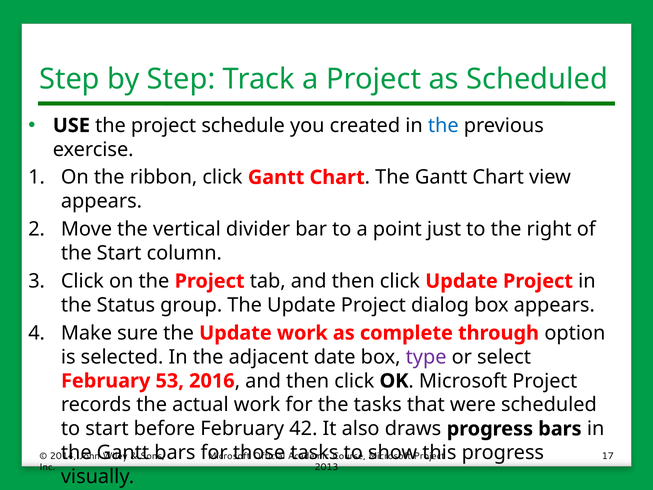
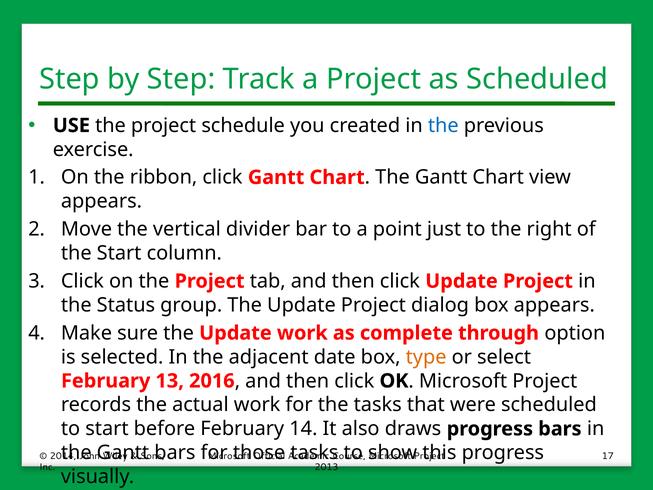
type colour: purple -> orange (426, 357)
53: 53 -> 13 (170, 381)
42: 42 -> 14 (303, 429)
